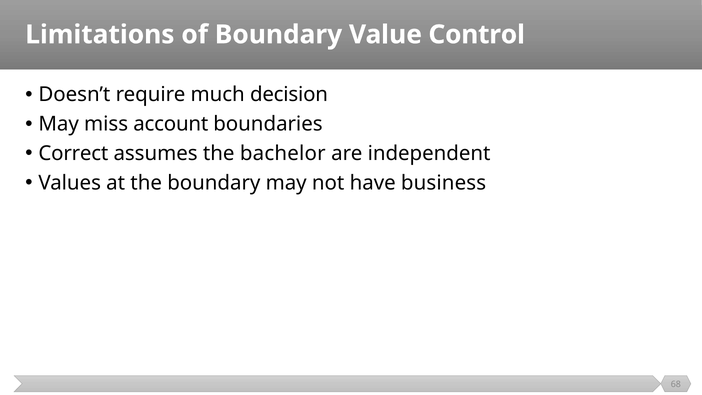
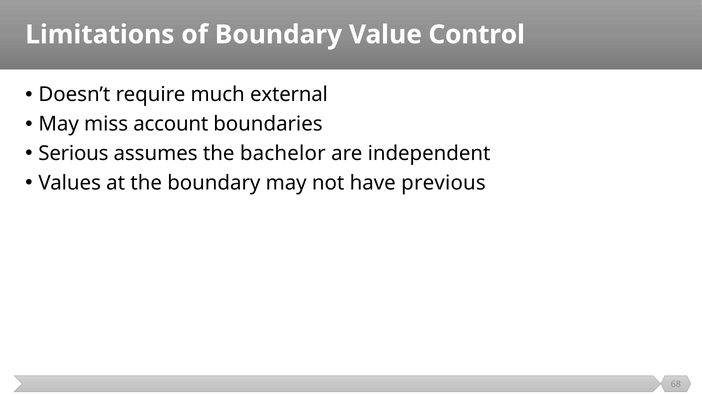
decision: decision -> external (289, 95)
Correct: Correct -> Serious (73, 153)
business: business -> previous (443, 183)
